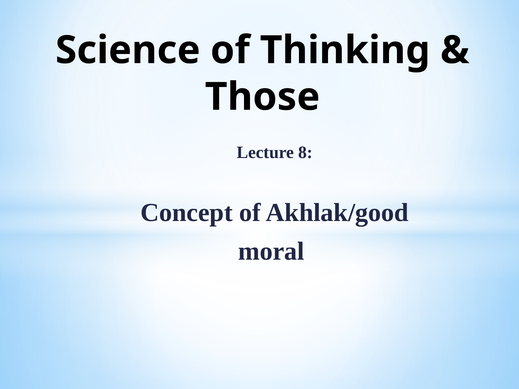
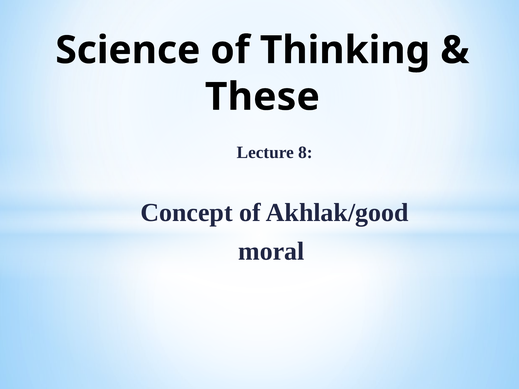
Those: Those -> These (262, 97)
